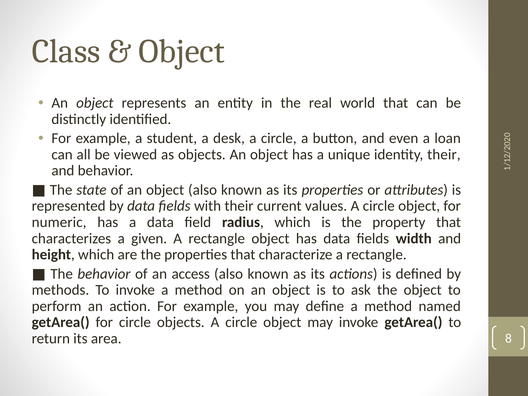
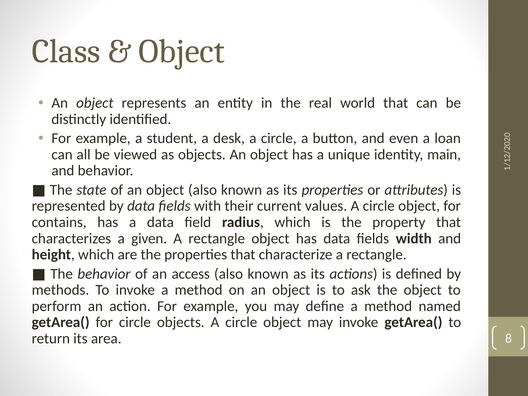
identity their: their -> main (444, 155)
numeric: numeric -> contains (59, 222)
